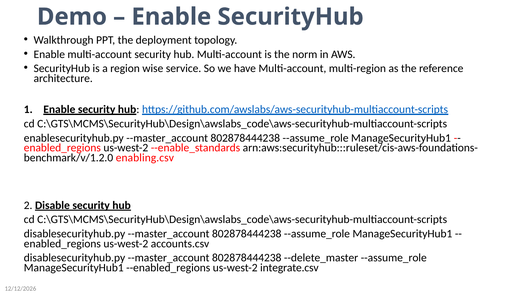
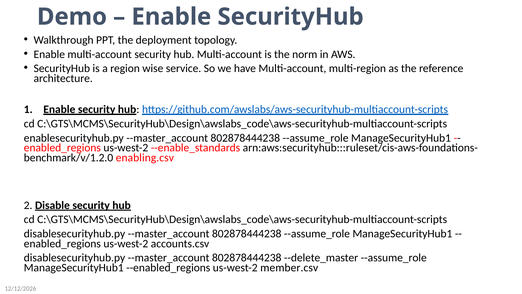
integrate.csv: integrate.csv -> member.csv (289, 267)
